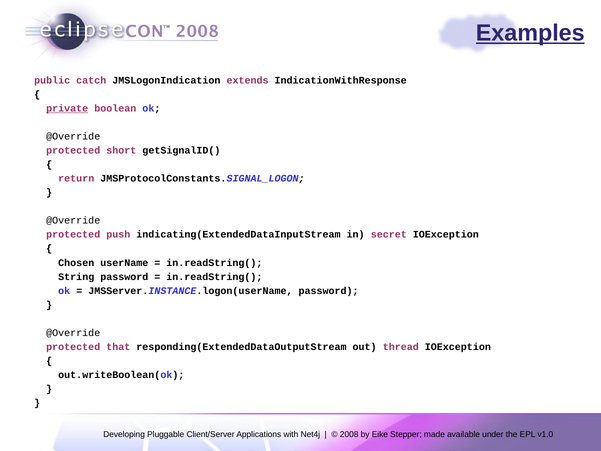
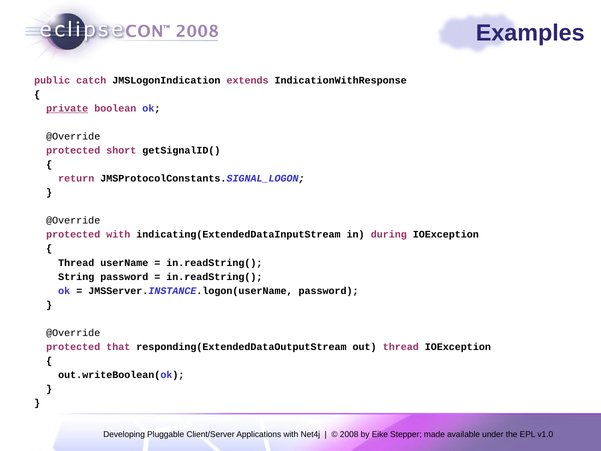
Examples underline: present -> none (530, 33)
protected push: push -> with (118, 234)
secret: secret -> during (389, 234)
Chosen: Chosen -> Thread (76, 263)
